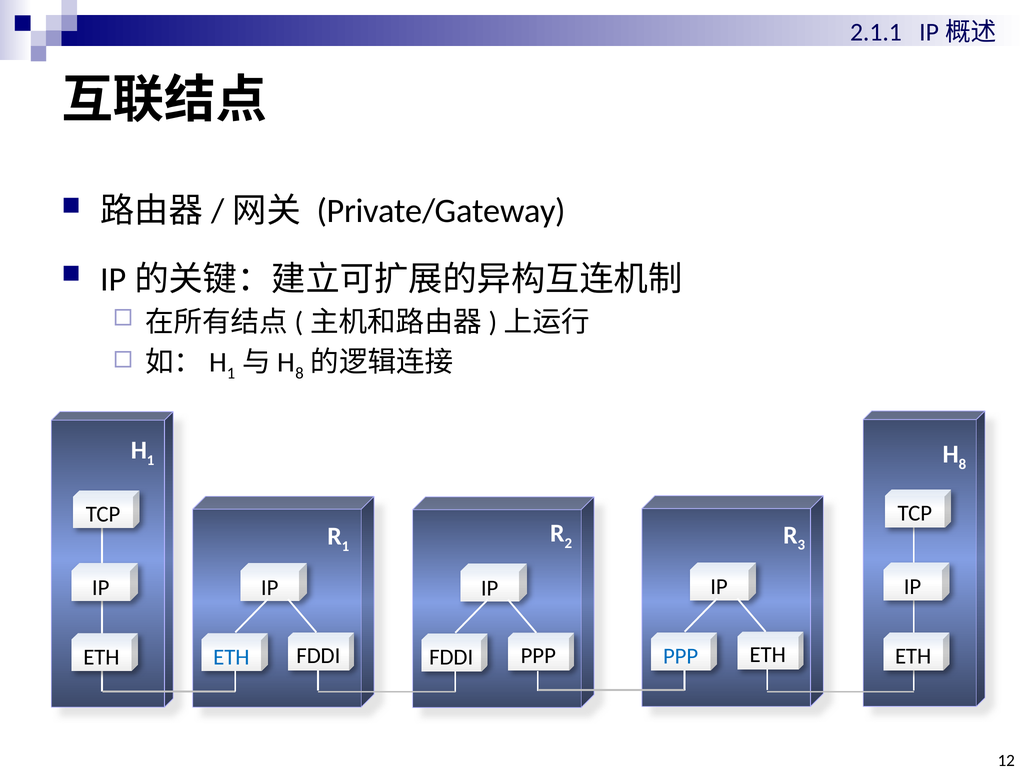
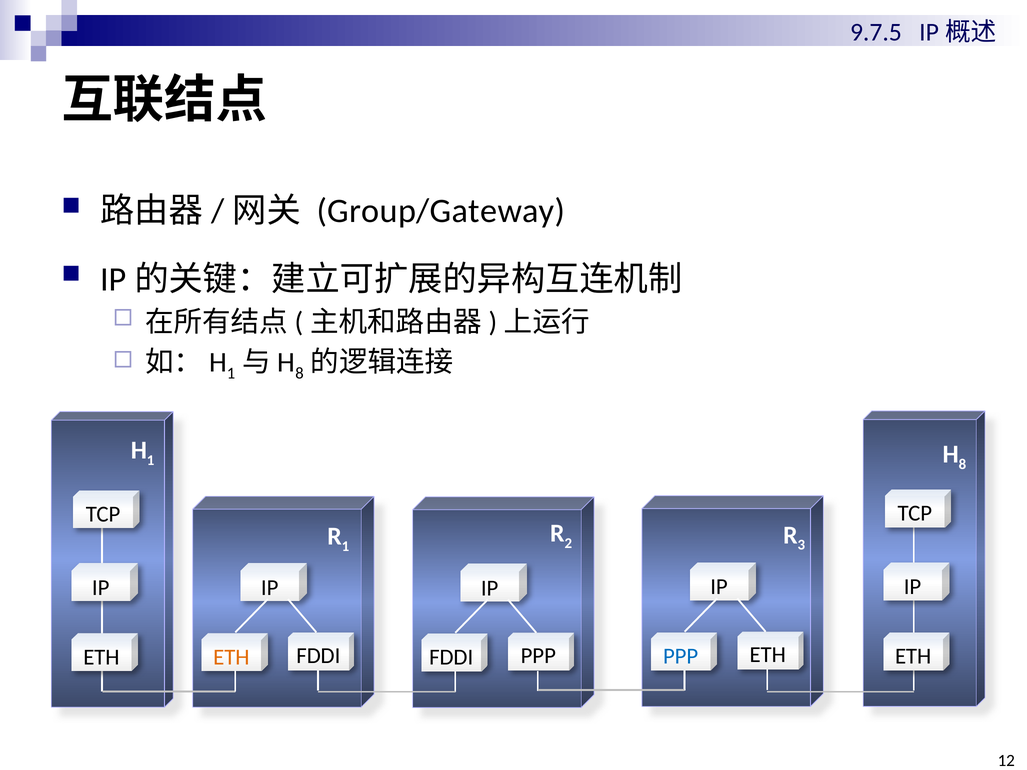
2.1.1: 2.1.1 -> 9.7.5 (876, 32)
Private/Gateway: Private/Gateway -> Group/Gateway (441, 211)
ETH colour: blue -> orange (231, 657)
